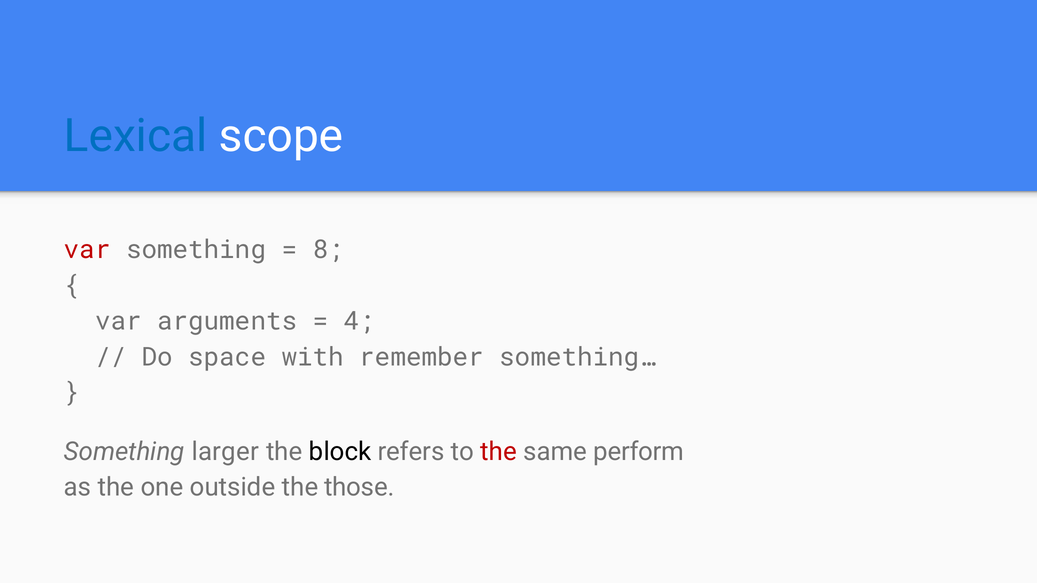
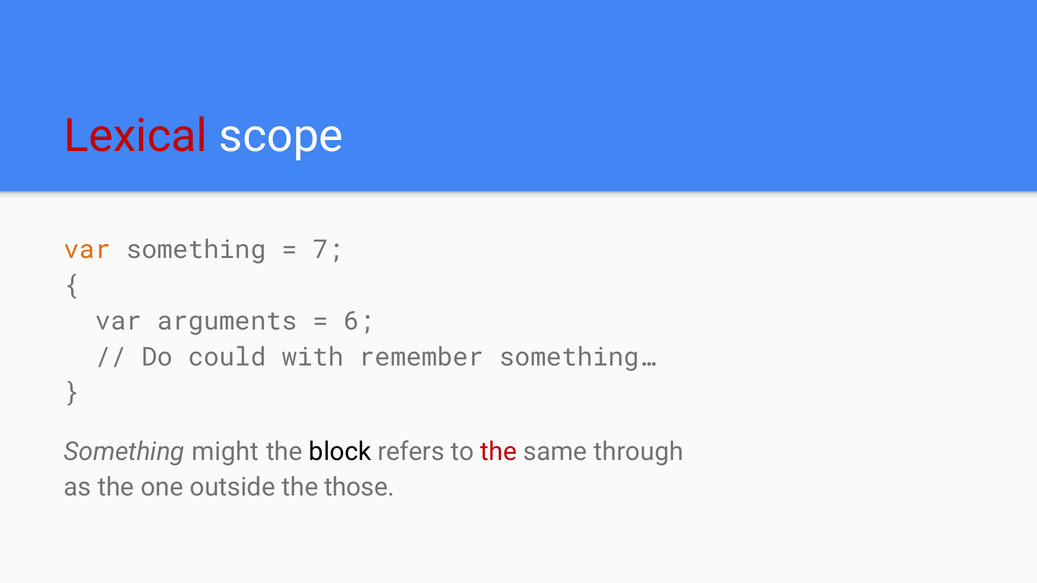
Lexical colour: blue -> red (136, 136)
var colour: red -> orange (87, 250)
8: 8 -> 7 (328, 250)
4: 4 -> 6 (359, 322)
space: space -> could (227, 357)
larger: larger -> might (225, 452)
perform: perform -> through (639, 452)
